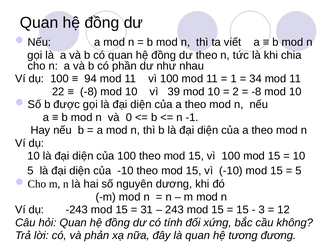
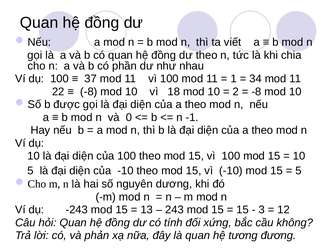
94: 94 -> 37 (91, 79)
39: 39 -> 18 (174, 92)
31: 31 -> 13 (147, 210)
